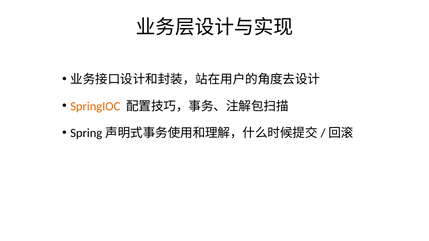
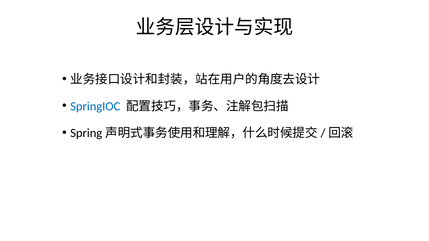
SpringIOC colour: orange -> blue (95, 106)
